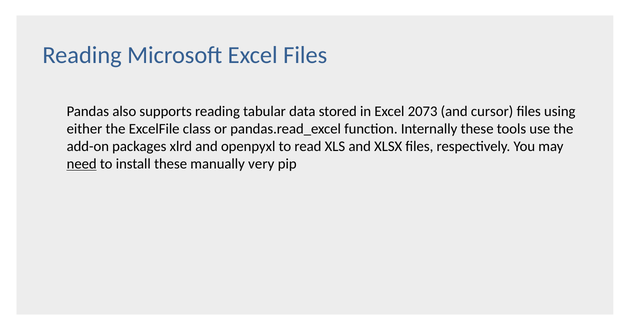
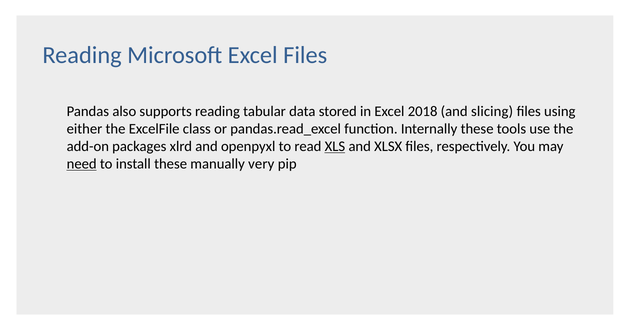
2073: 2073 -> 2018 (423, 111)
cursor: cursor -> slicing (492, 111)
XLS underline: none -> present (335, 146)
